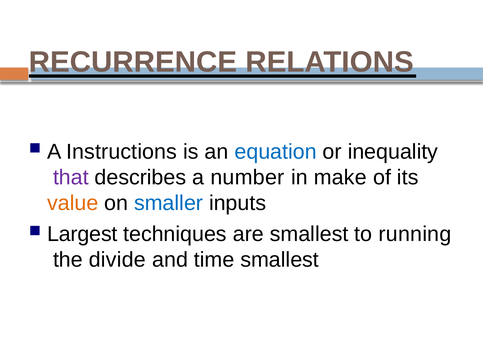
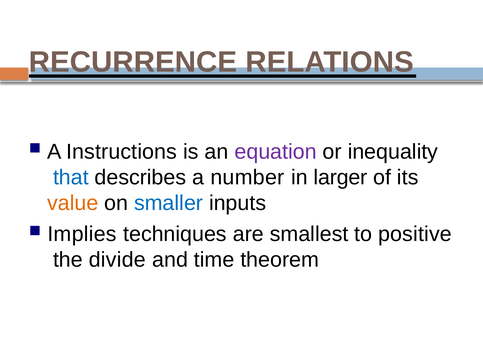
equation colour: blue -> purple (276, 152)
that colour: purple -> blue (71, 178)
make: make -> larger (341, 178)
Largest: Largest -> Implies (82, 234)
running: running -> positive (415, 234)
time smallest: smallest -> theorem (280, 260)
